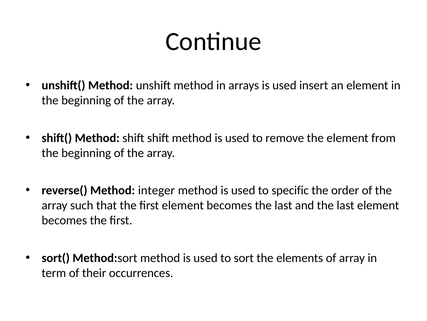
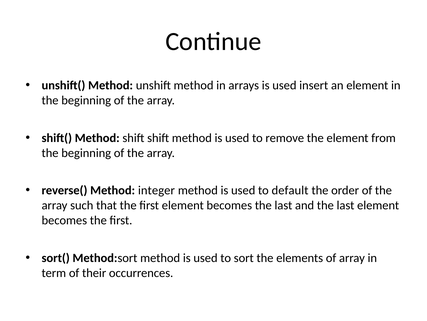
specific: specific -> default (290, 190)
